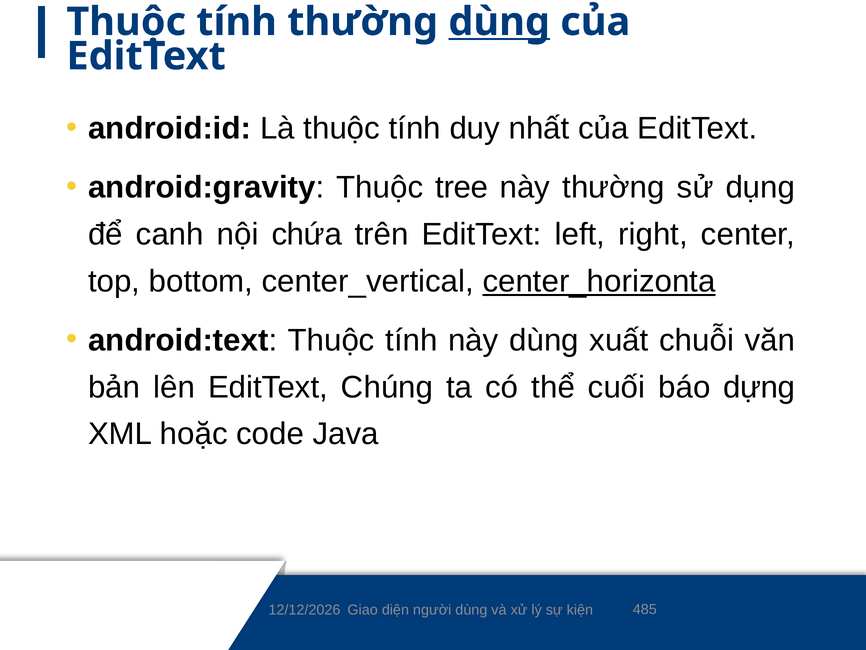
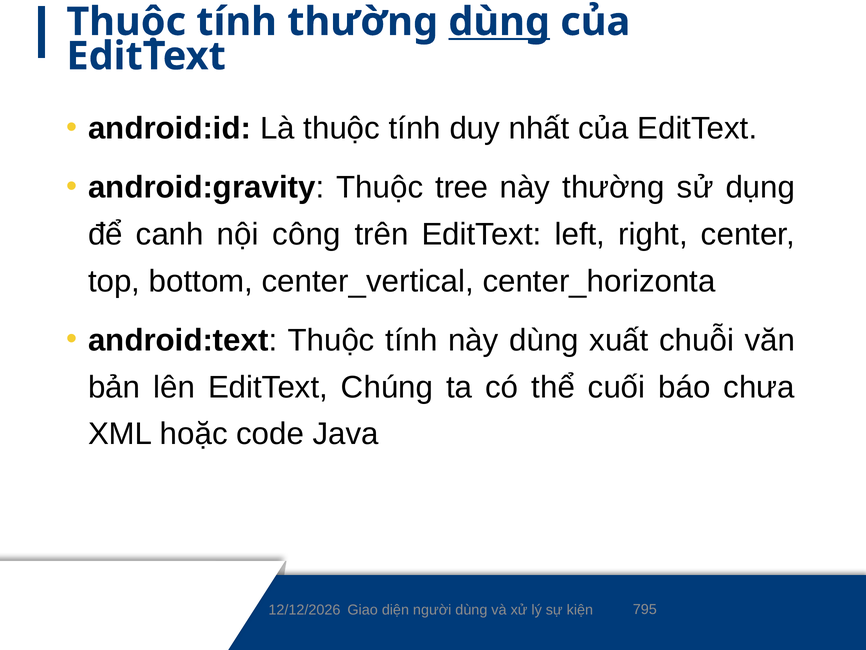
chứa: chứa -> công (306, 234)
center_horizonta underline: present -> none (599, 281)
dựng: dựng -> chưa (759, 387)
485: 485 -> 795 (645, 609)
